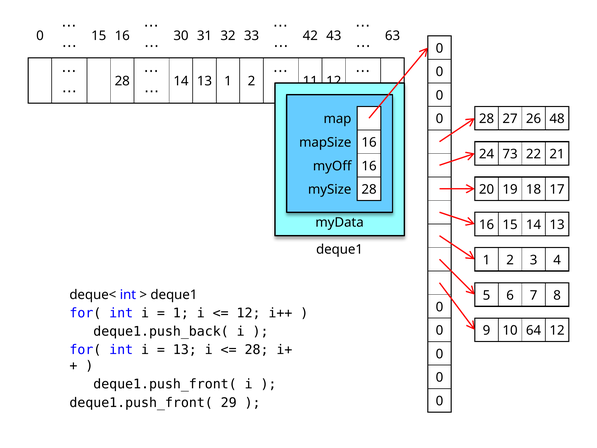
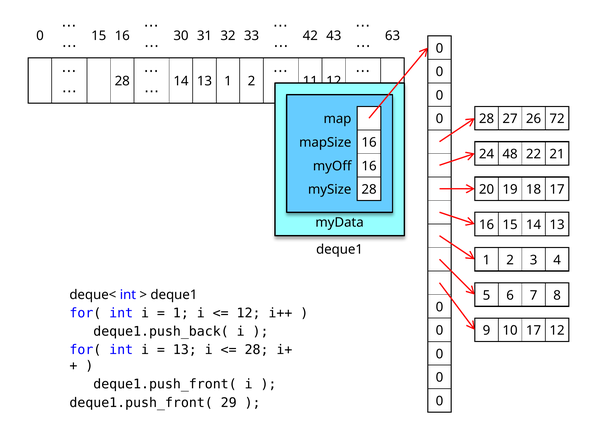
48: 48 -> 72 (557, 119)
73: 73 -> 48 (510, 154)
10 64: 64 -> 17 (534, 330)
